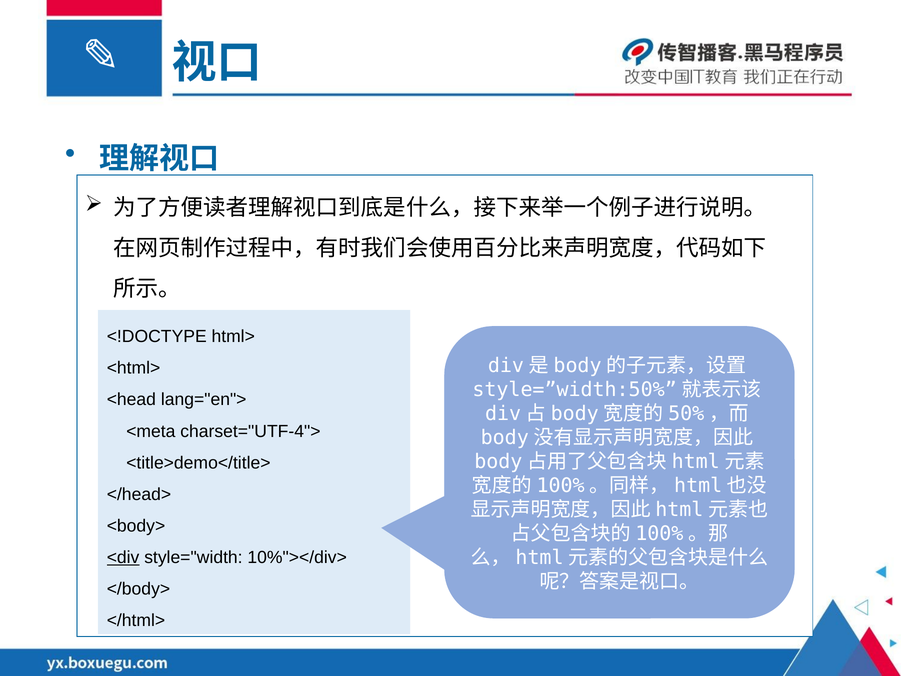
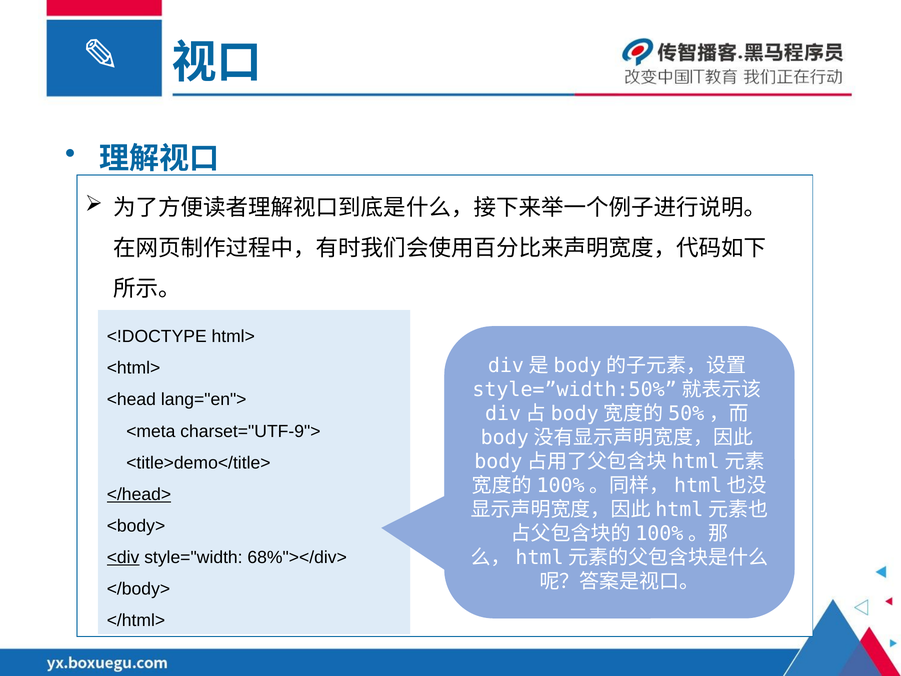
charset="UTF-4">: charset="UTF-4"> -> charset="UTF-9"> (250, 431)
</head> underline: none -> present (139, 494)
10%"></div>: 10%"></div> -> 68%"></div> (297, 557)
